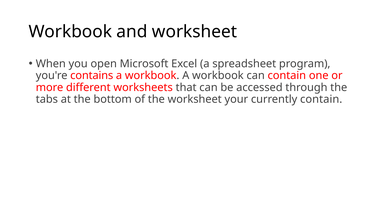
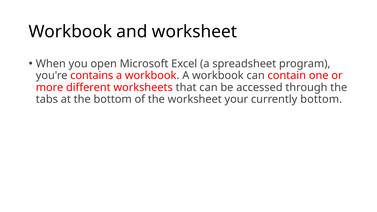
currently contain: contain -> bottom (321, 99)
